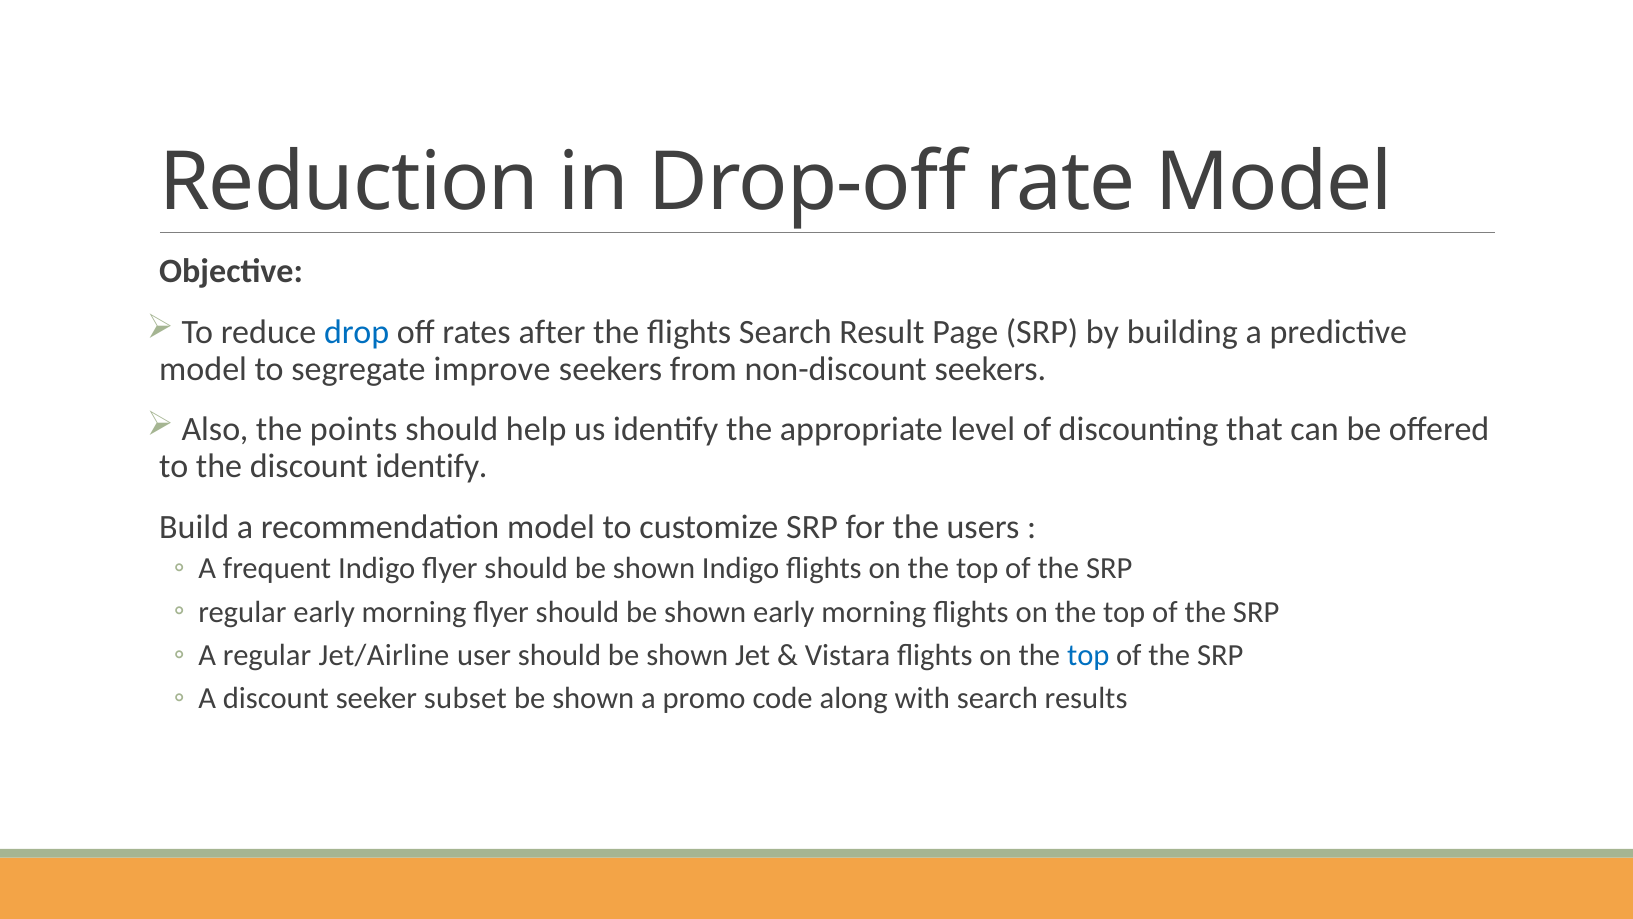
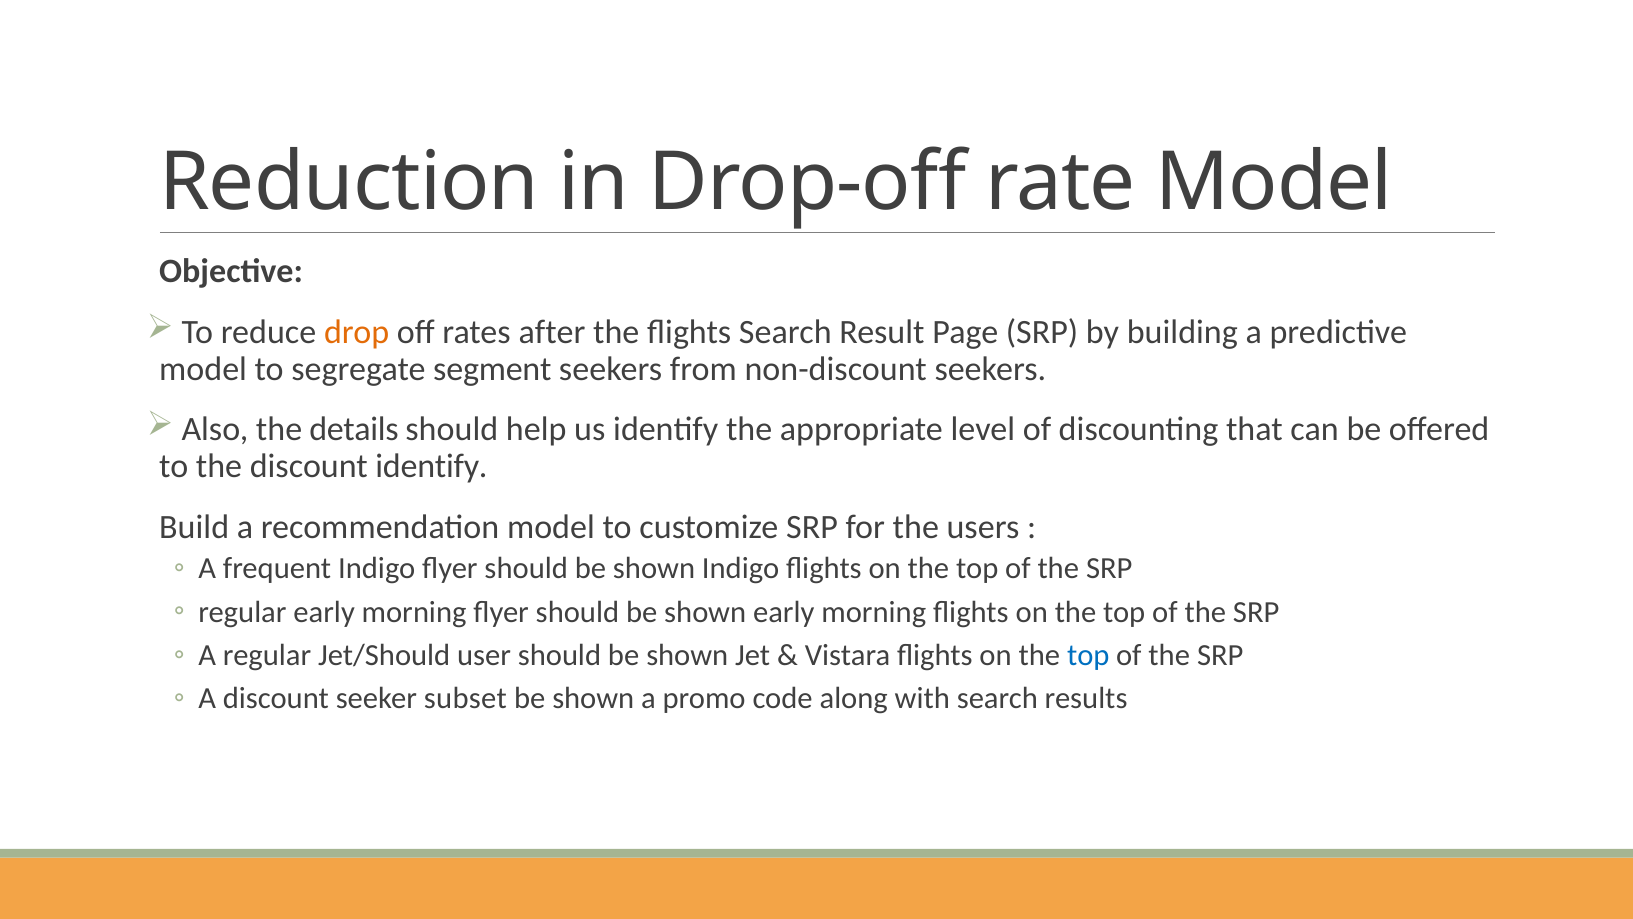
drop colour: blue -> orange (357, 332)
improve: improve -> segment (492, 369)
points: points -> details (354, 429)
Jet/Airline: Jet/Airline -> Jet/Should (384, 655)
